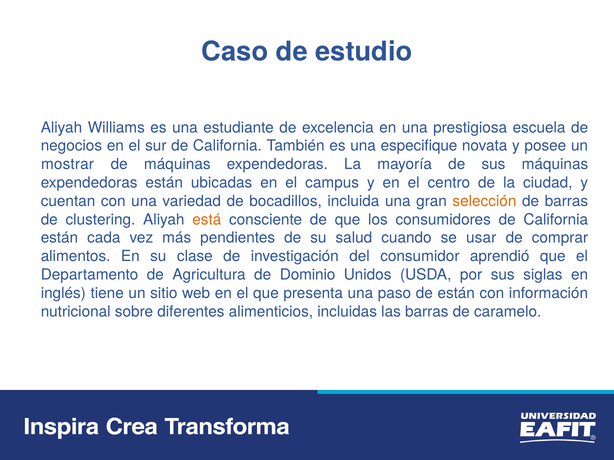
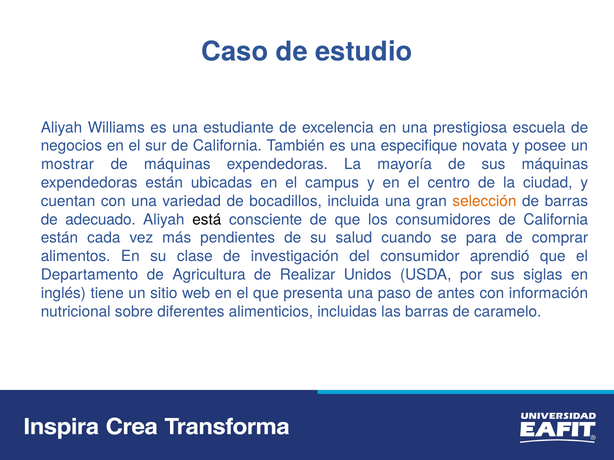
clustering: clustering -> adecuado (101, 220)
está colour: orange -> black (207, 220)
usar: usar -> para (481, 238)
Dominio: Dominio -> Realizar (308, 275)
de están: están -> antes (456, 293)
